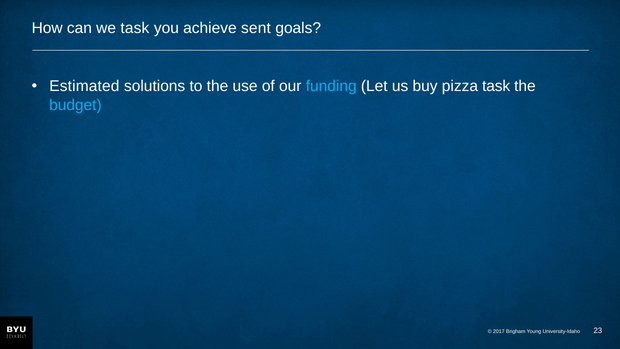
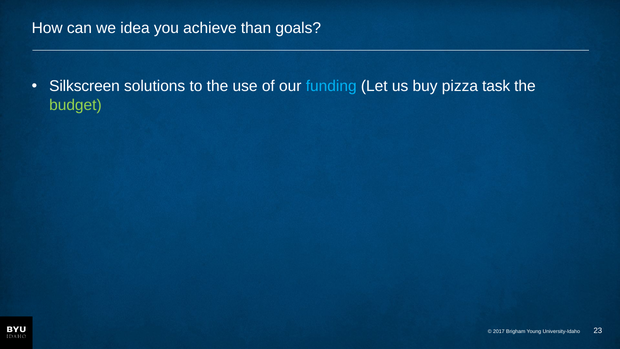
we task: task -> idea (135, 28)
sent: sent -> than (256, 28)
Estimated: Estimated -> Silkscreen (85, 86)
budget colour: light blue -> light green (75, 105)
